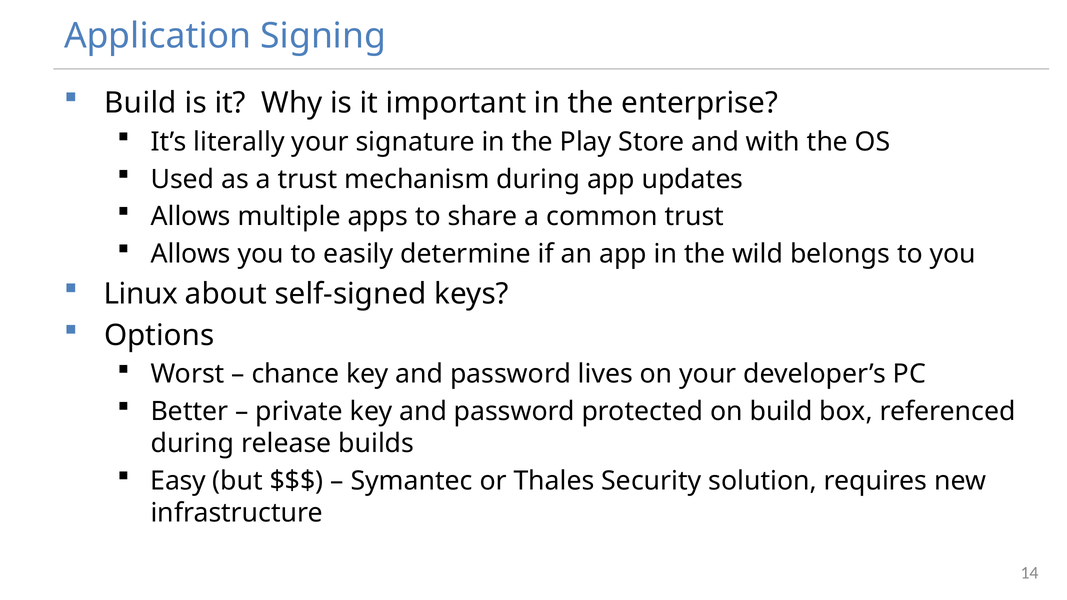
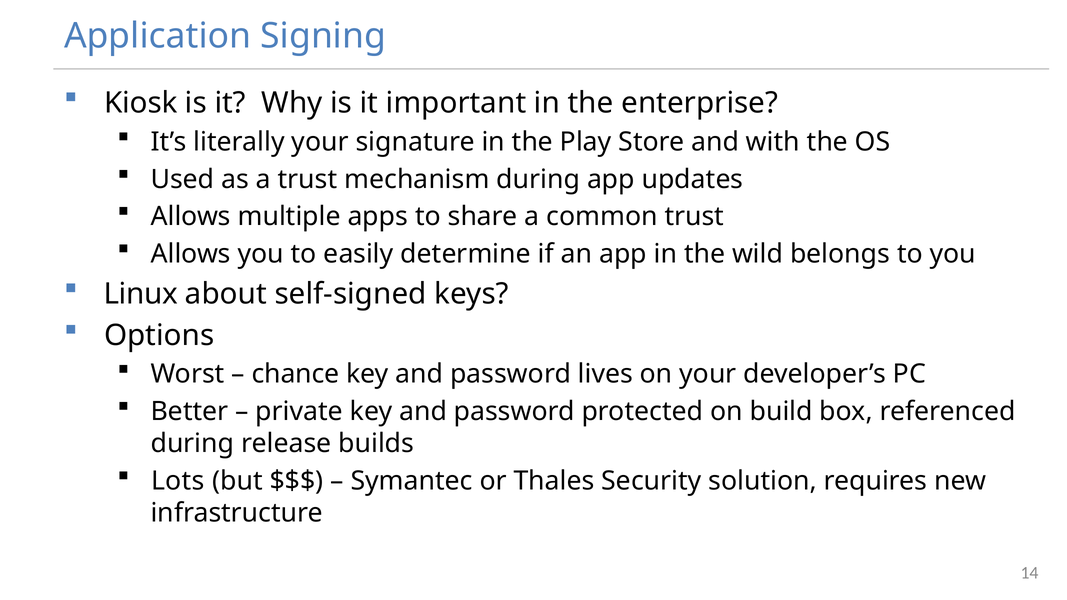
Build: Build -> Kiosk (141, 103)
Easy: Easy -> Lots (178, 481)
